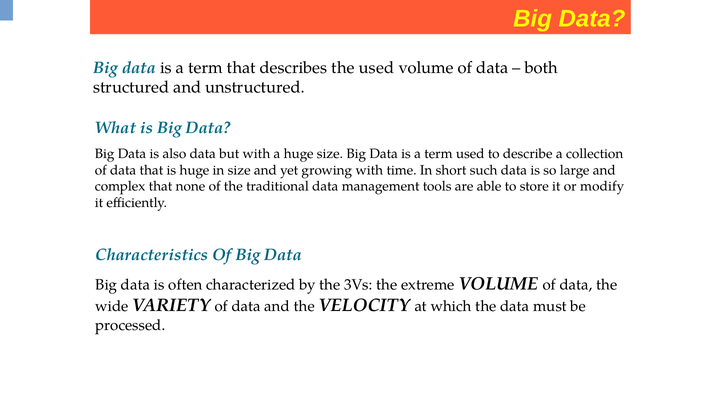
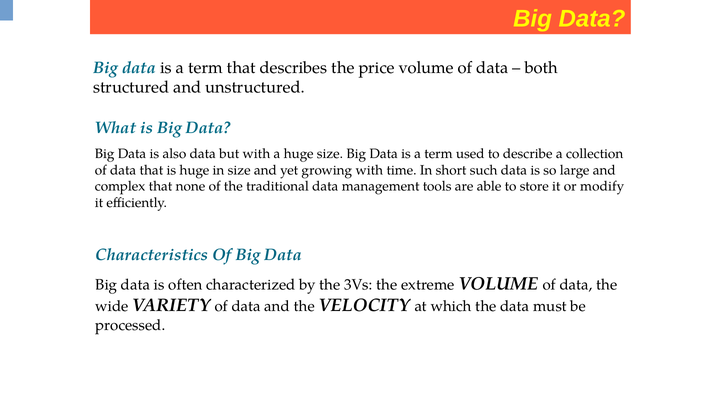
the used: used -> price (377, 68)
